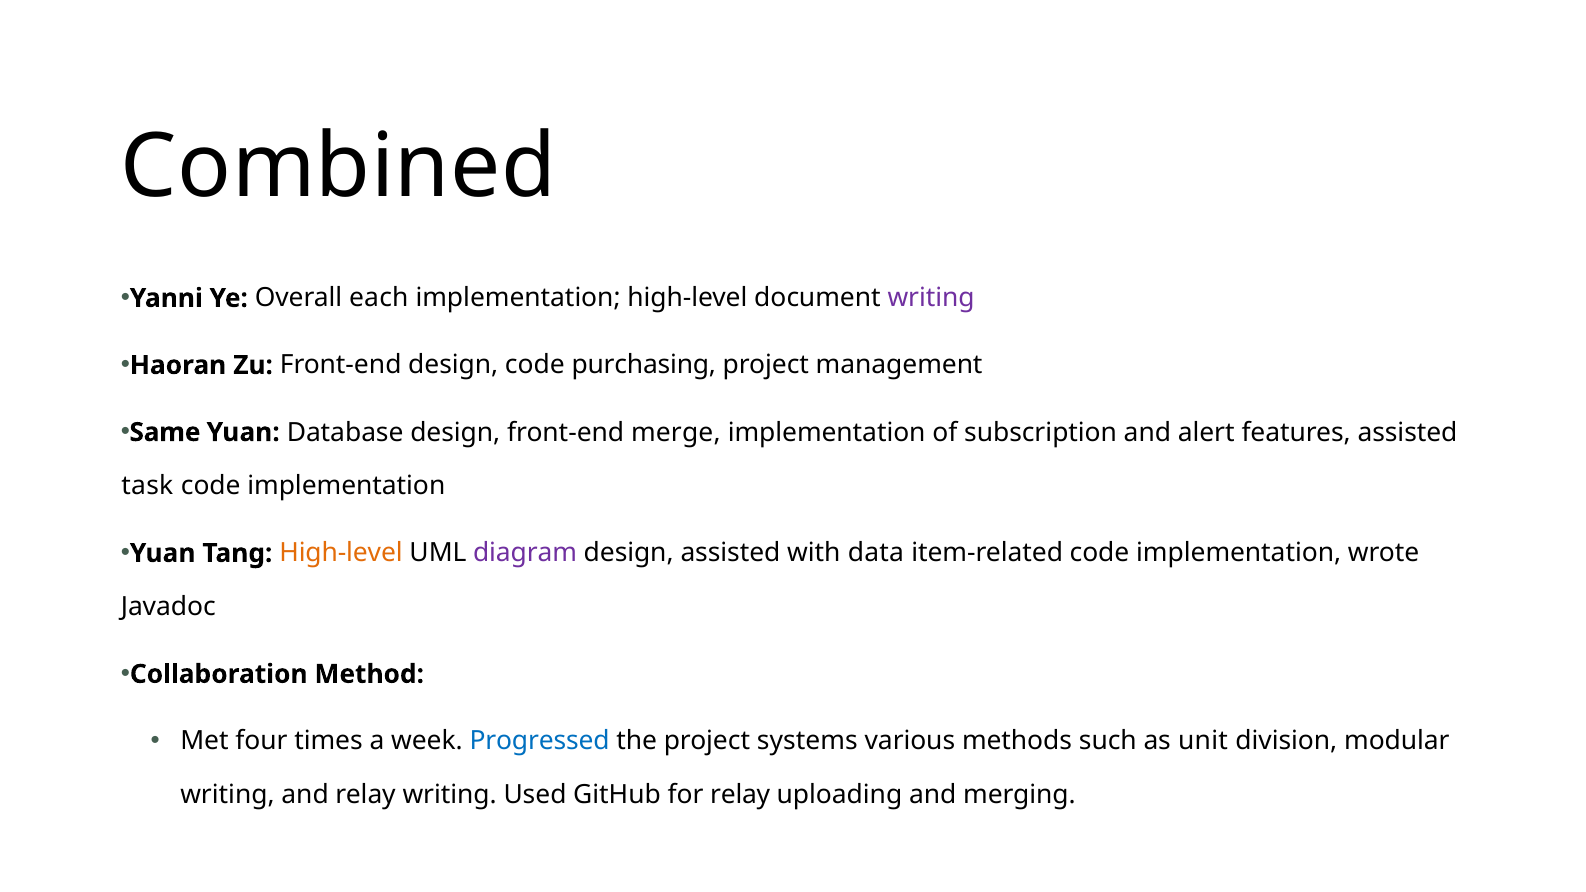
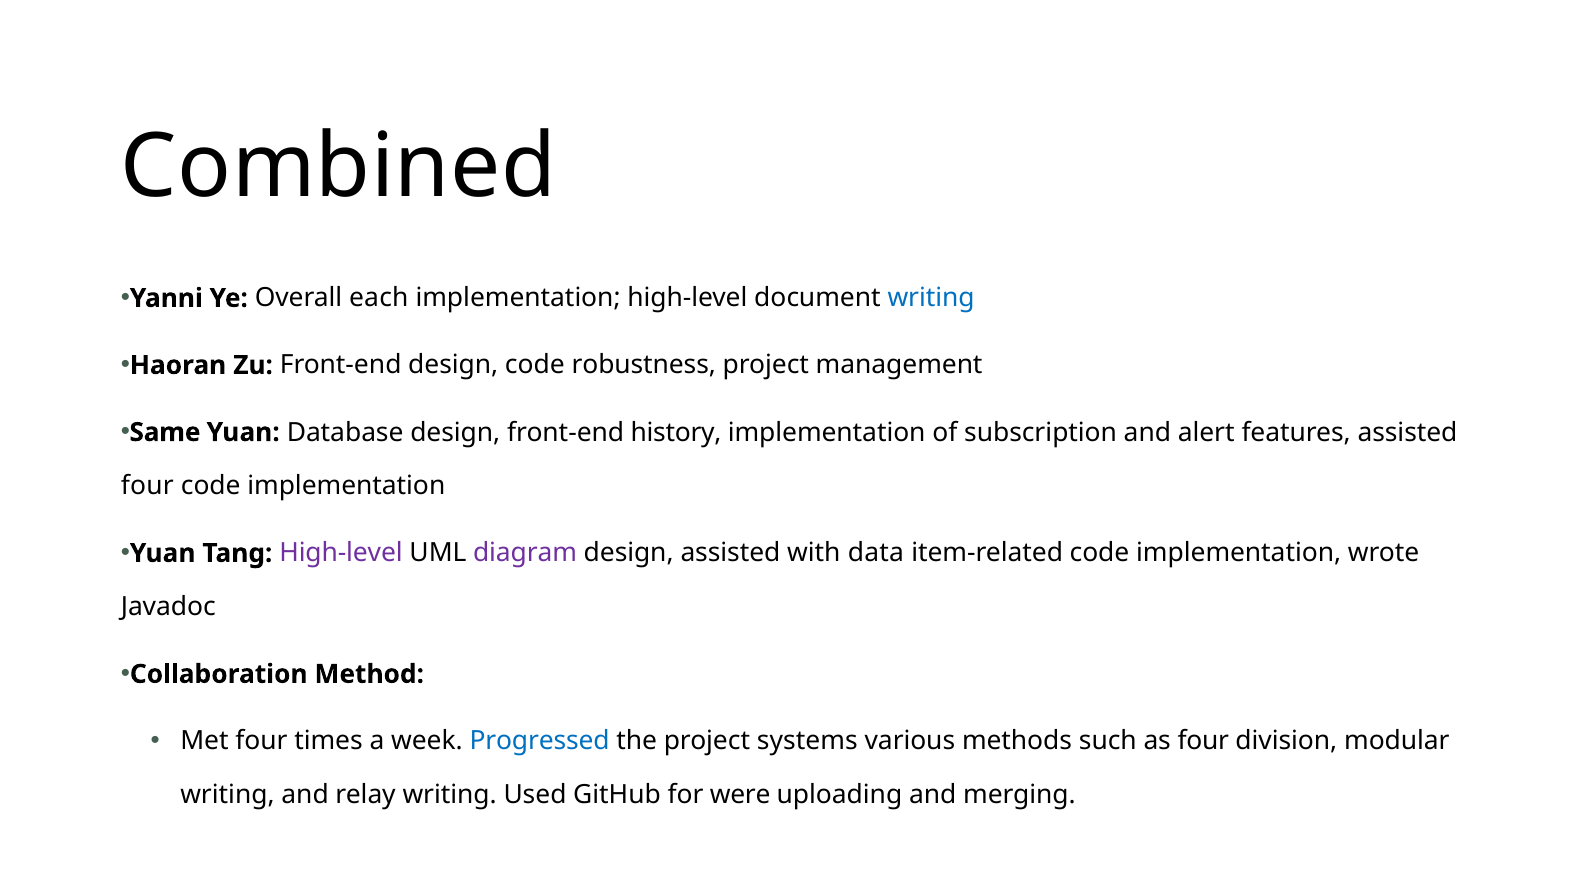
writing colour: purple -> blue (931, 298)
purchasing: purchasing -> robustness (644, 365)
merge: merge -> history (676, 432)
task: task -> four (147, 486)
High-level colour: orange -> purple (341, 553)
as unit: unit -> four (1203, 741)
for relay: relay -> were (740, 795)
